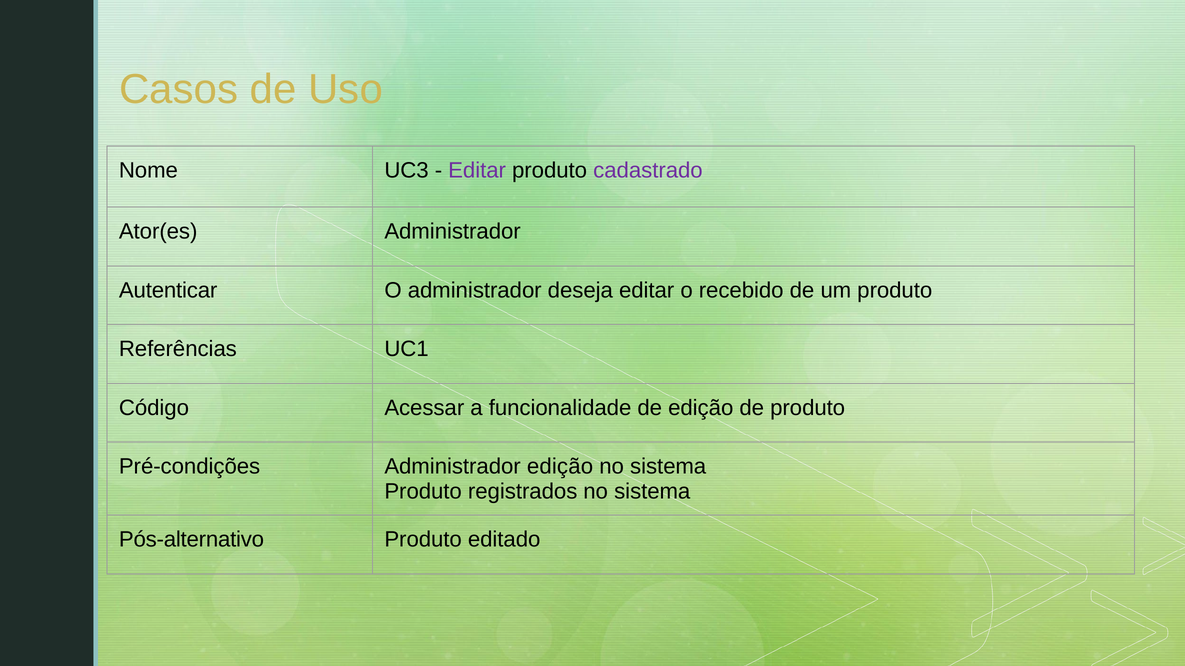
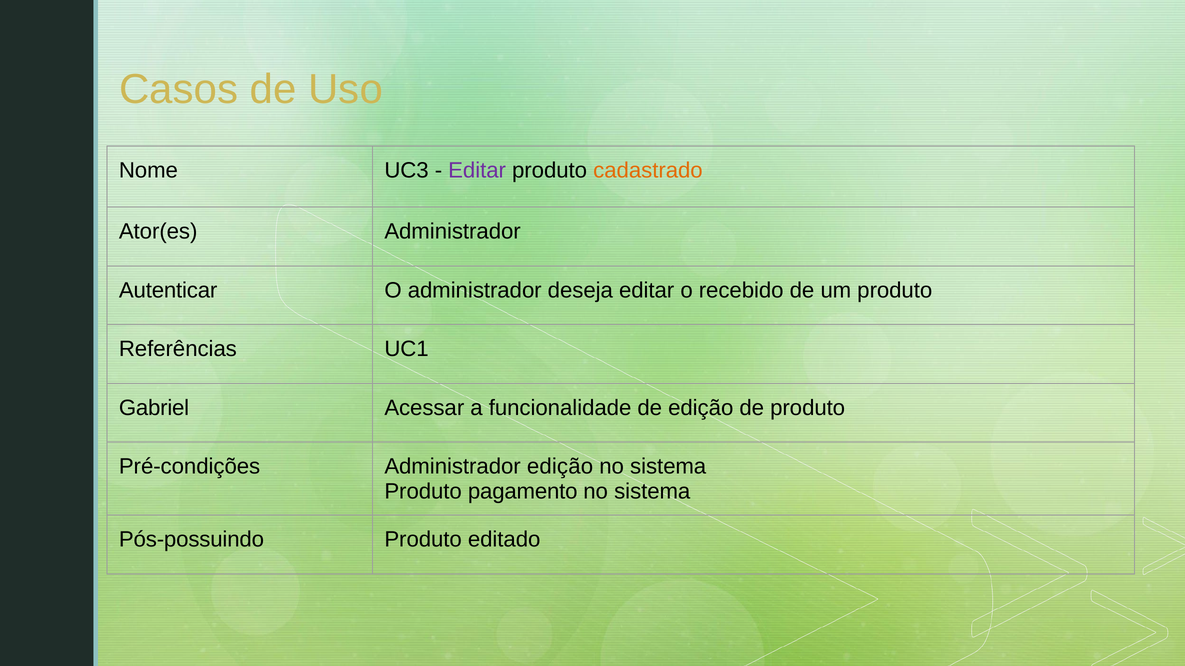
cadastrado colour: purple -> orange (648, 171)
Código: Código -> Gabriel (154, 408)
registrados: registrados -> pagamento (523, 492)
Pós-alternativo: Pós-alternativo -> Pós-possuindo (191, 540)
